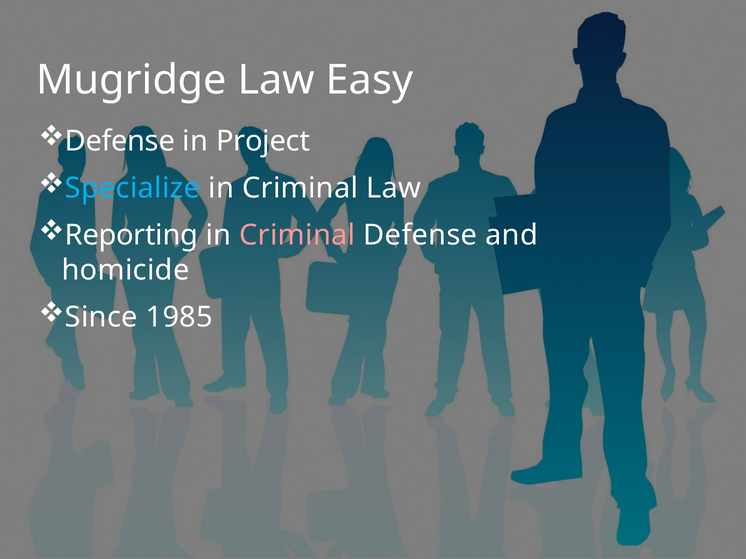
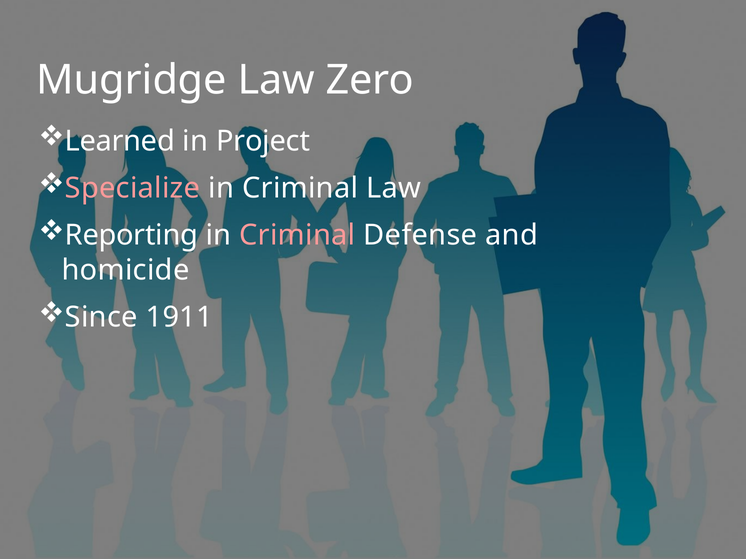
Easy: Easy -> Zero (370, 80)
Defense: Defense -> Learned (120, 141)
Specialize colour: light blue -> pink (133, 188)
1985: 1985 -> 1911 (179, 317)
